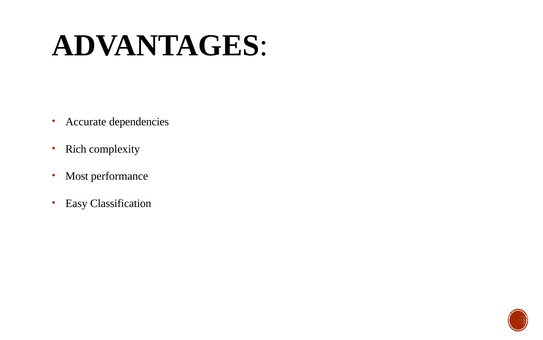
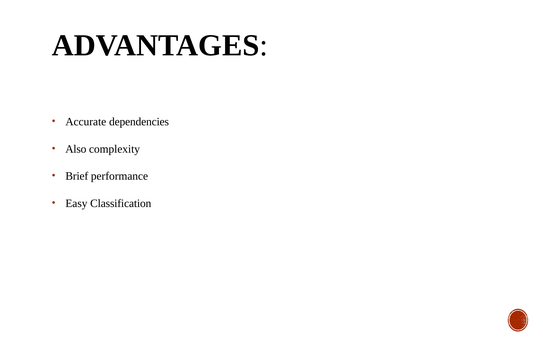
Rich: Rich -> Also (76, 149)
Most: Most -> Brief (77, 176)
